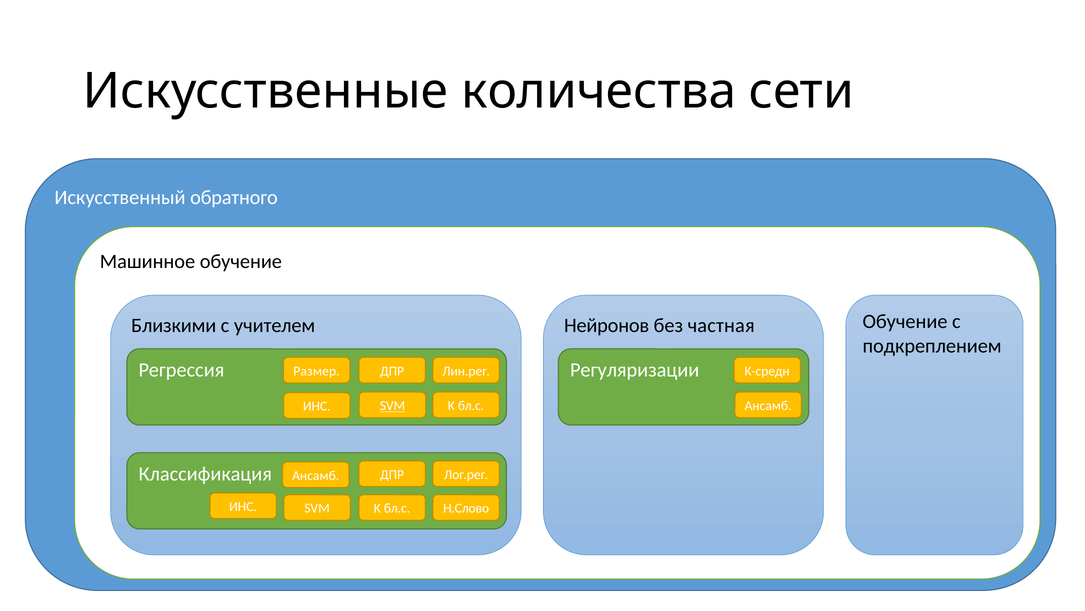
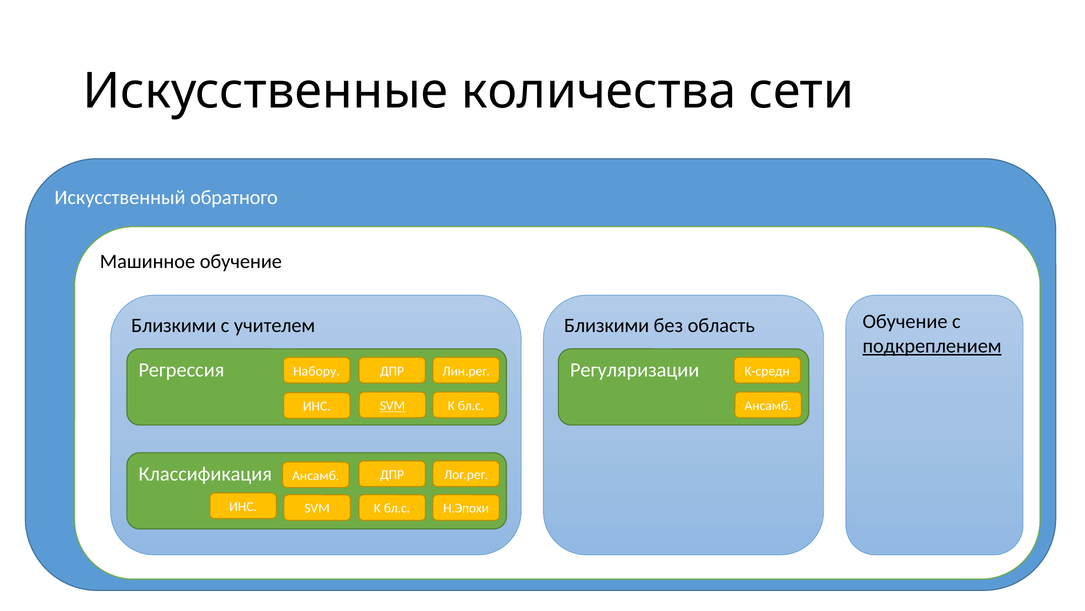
учителем Нейронов: Нейронов -> Близкими (607, 325)
частная: частная -> область (721, 325)
подкреплением underline: none -> present (932, 346)
Размер: Размер -> Набору (317, 371)
Н.Слово: Н.Слово -> Н.Эпохи (466, 508)
